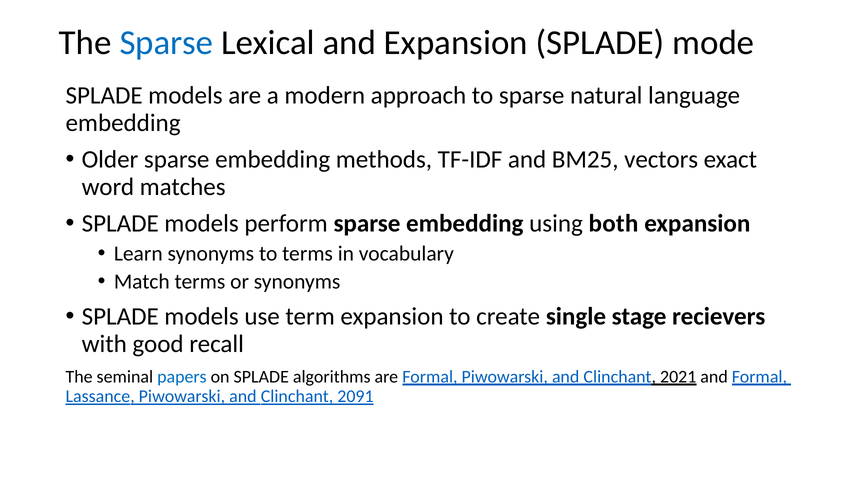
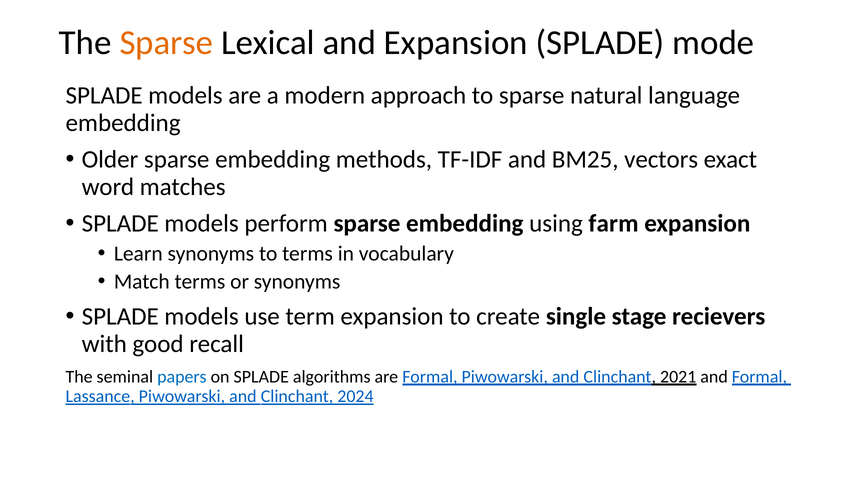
Sparse colour: blue -> orange (166, 43)
both: both -> farm (614, 224)
2091: 2091 -> 2024 (355, 396)
